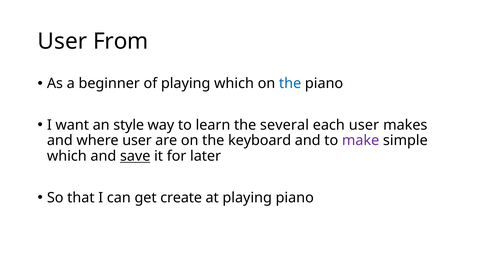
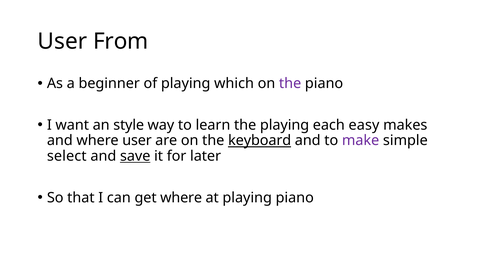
the colour: blue -> purple (290, 84)
the several: several -> playing (285, 125)
each user: user -> easy (364, 125)
keyboard underline: none -> present (260, 141)
which: which -> select (67, 156)
get create: create -> where (181, 198)
